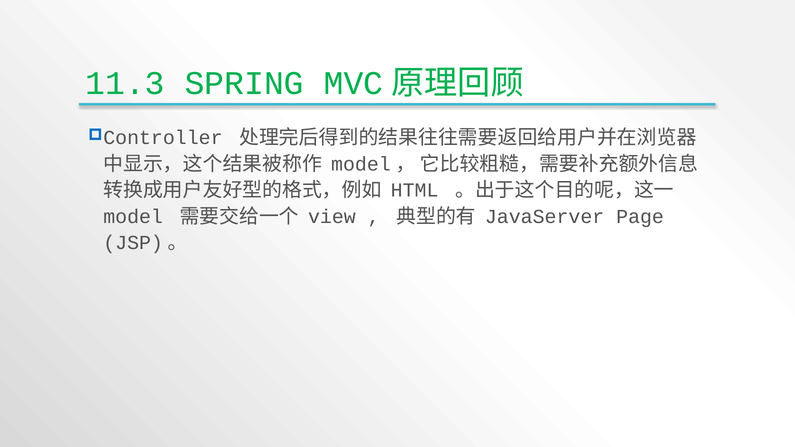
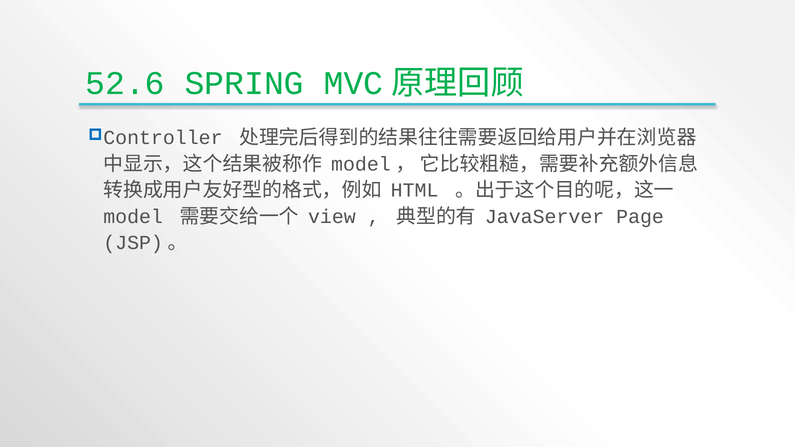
11.3: 11.3 -> 52.6 (125, 83)
